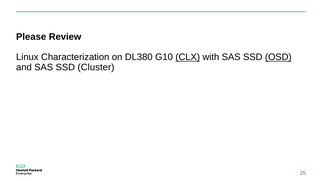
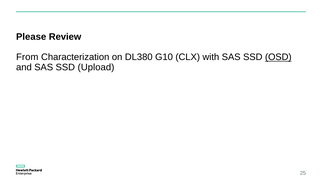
Linux: Linux -> From (27, 57)
CLX underline: present -> none (188, 57)
Cluster: Cluster -> Upload (96, 67)
